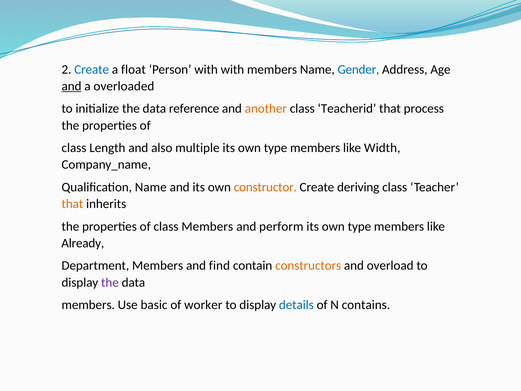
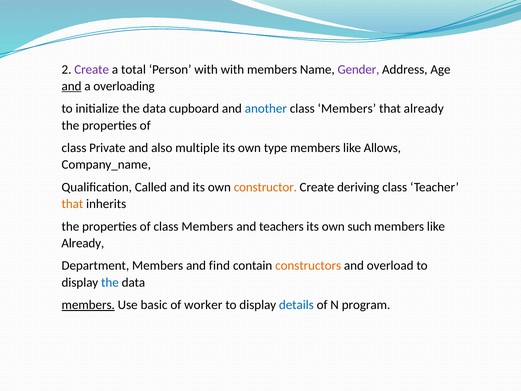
Create colour: blue -> purple (92, 69)
float: float -> total (133, 69)
Gender colour: blue -> purple (358, 69)
overloaded: overloaded -> overloading (124, 86)
reference: reference -> cupboard (194, 109)
another colour: orange -> blue (266, 109)
Teacherid: Teacherid -> Members (347, 109)
that process: process -> already (424, 109)
Length: Length -> Private (107, 148)
Width: Width -> Allows (382, 148)
Qualification Name: Name -> Called (151, 187)
perform: perform -> teachers (281, 226)
type: type -> such (359, 226)
the colour: purple -> blue (110, 282)
members underline: none -> present (88, 305)
contains: contains -> program (366, 305)
